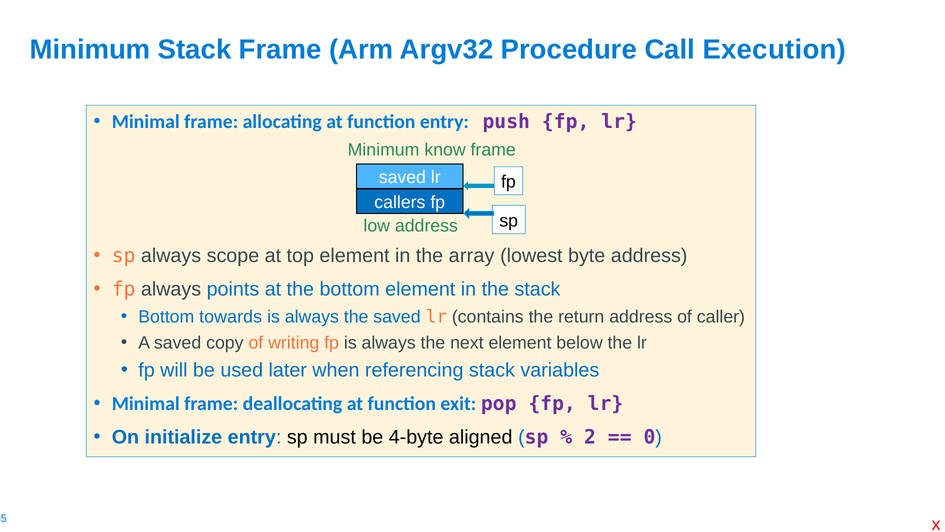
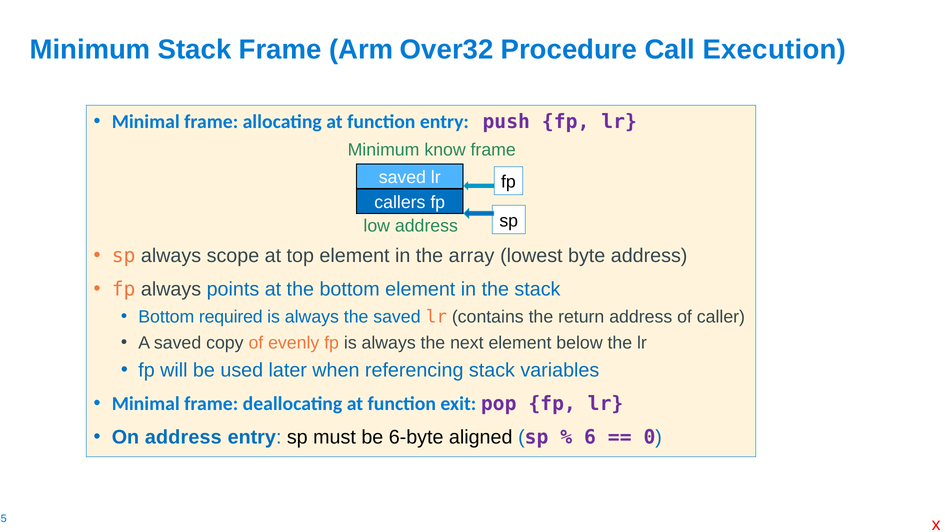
Argv32: Argv32 -> Over32 (447, 50)
towards: towards -> required (231, 316)
writing: writing -> evenly (294, 343)
On initialize: initialize -> address (183, 437)
4-byte: 4-byte -> 6-byte (416, 437)
2: 2 -> 6 (590, 437)
